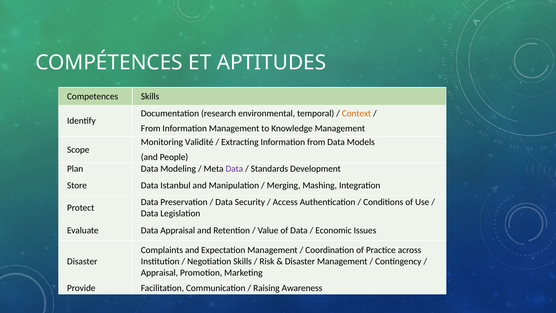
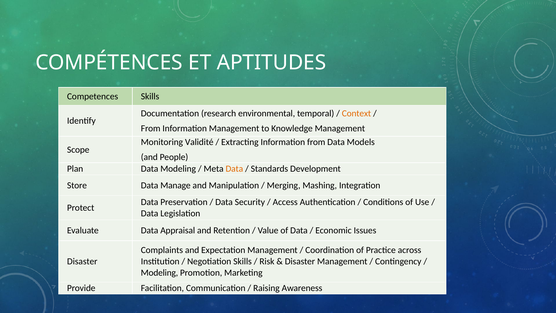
Data colour: purple -> orange (234, 169)
Istanbul: Istanbul -> Manage (175, 185)
Appraisal: Appraisal -> Modeling (159, 273)
